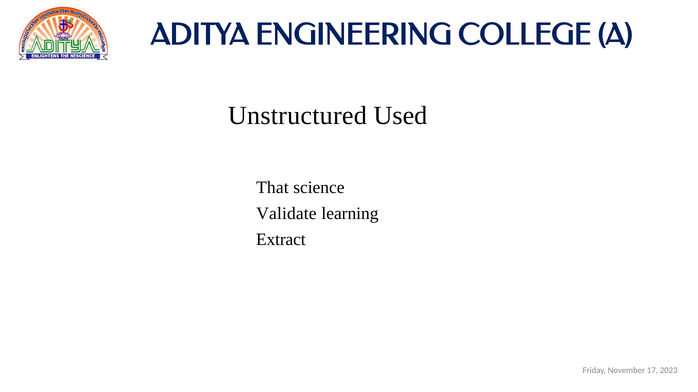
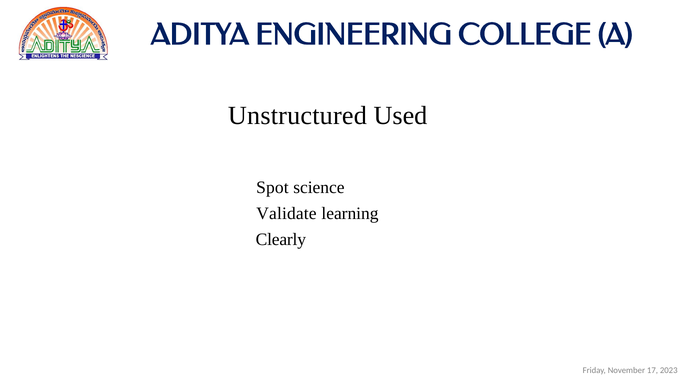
That: That -> Spot (272, 188)
Extract: Extract -> Clearly (281, 240)
